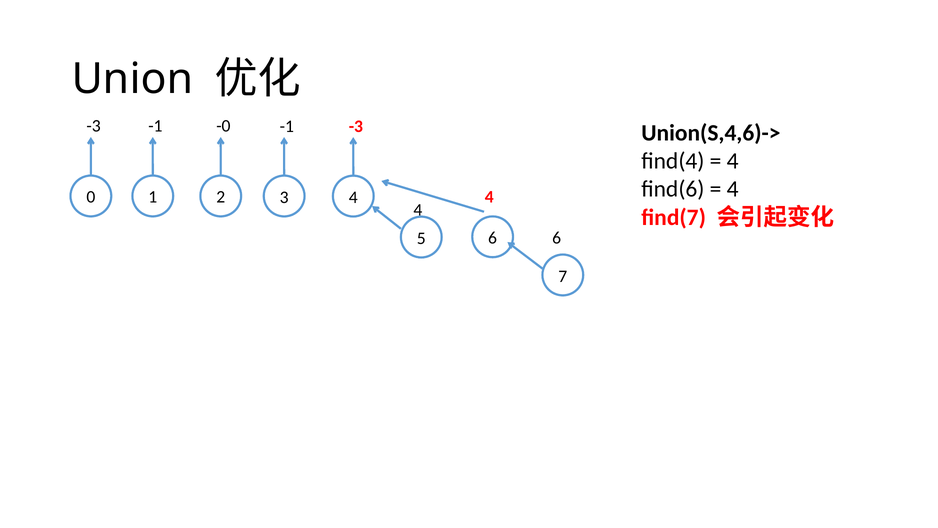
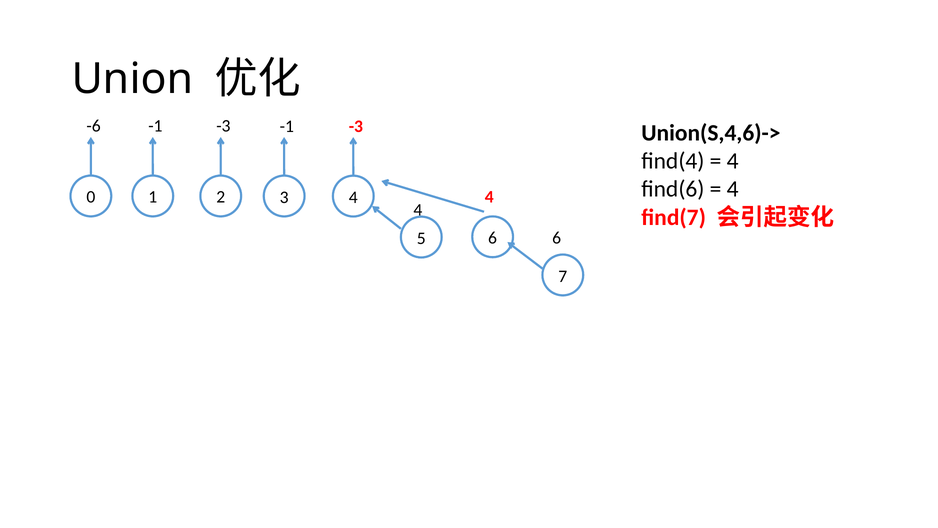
-3: -3 -> -6 (94, 126)
-0: -0 -> -3 (223, 126)
